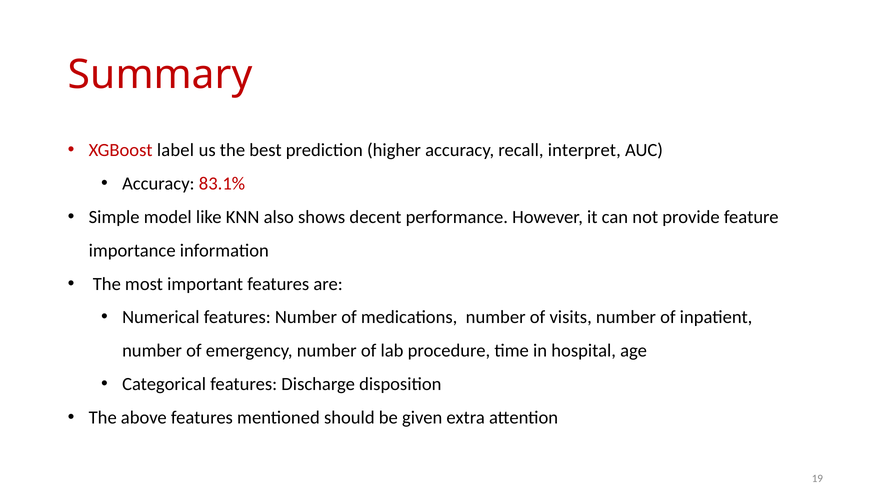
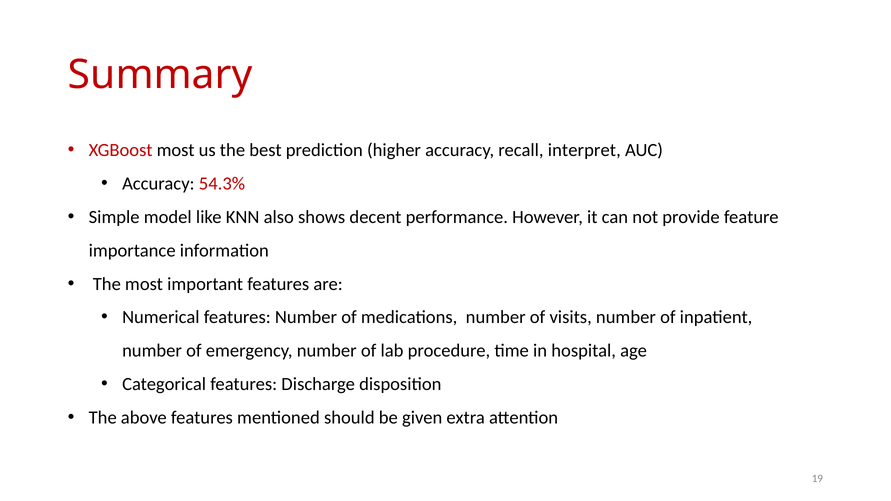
XGBoost label: label -> most (176, 150)
83.1%: 83.1% -> 54.3% (222, 184)
